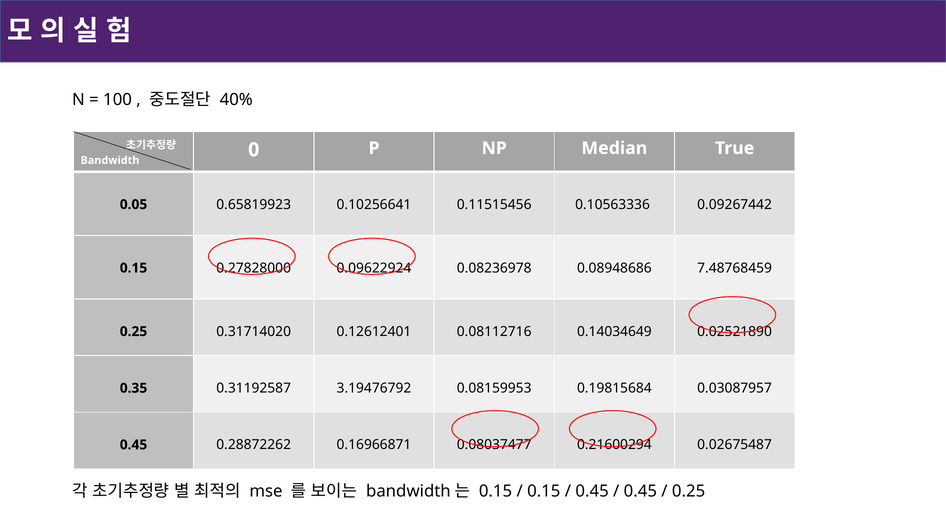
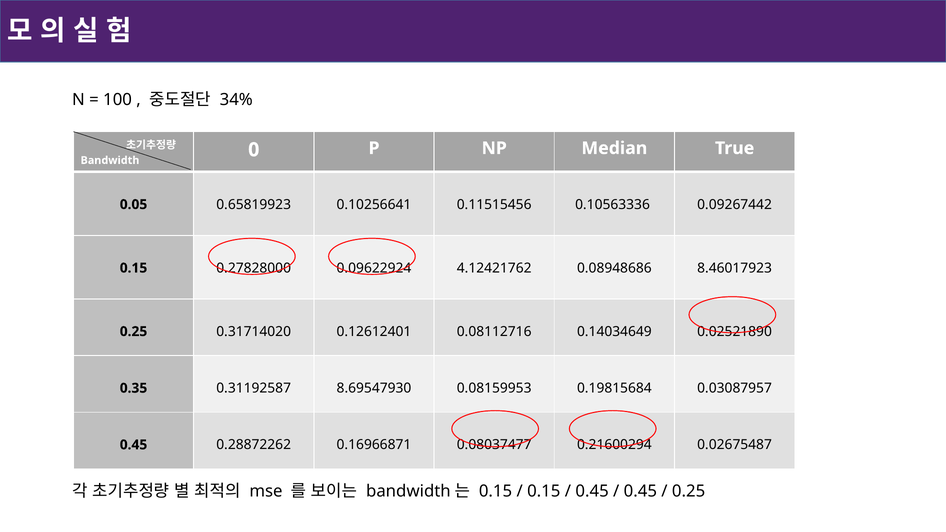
40%: 40% -> 34% (236, 100)
0.08236978: 0.08236978 -> 4.12421762 (494, 268)
7.48768459: 7.48768459 -> 8.46017923 (735, 268)
3.19476792: 3.19476792 -> 8.69547930 (374, 388)
